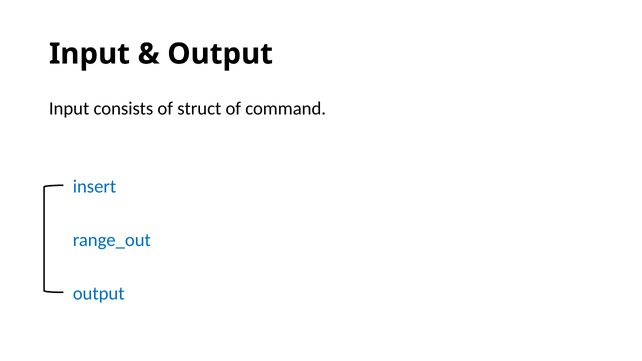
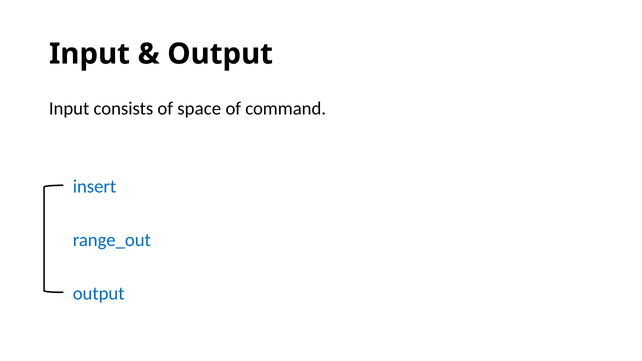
struct: struct -> space (199, 109)
